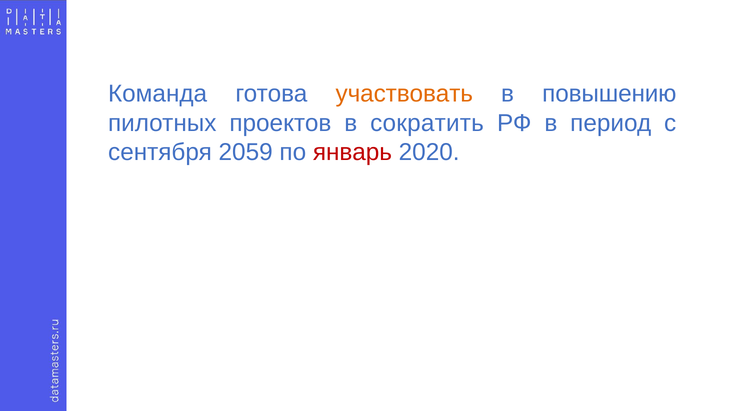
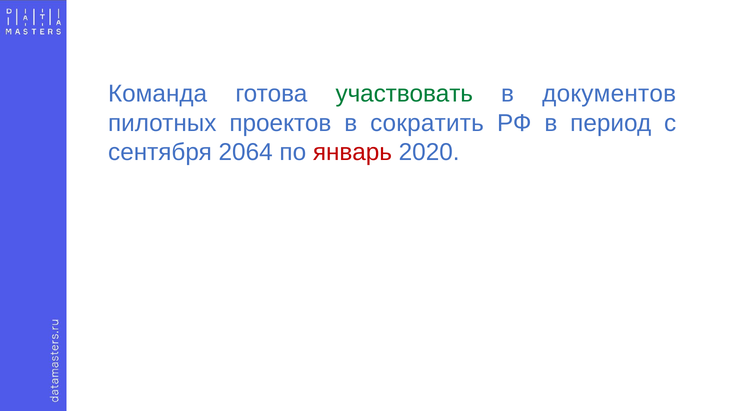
участвовать colour: orange -> green (404, 94)
повышению: повышению -> документов (609, 94)
2059: 2059 -> 2064 (246, 152)
